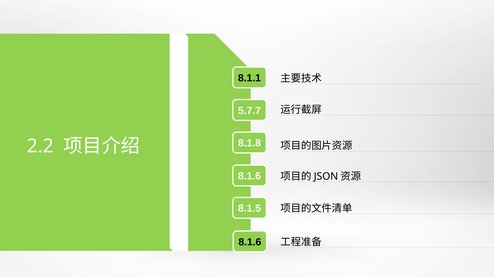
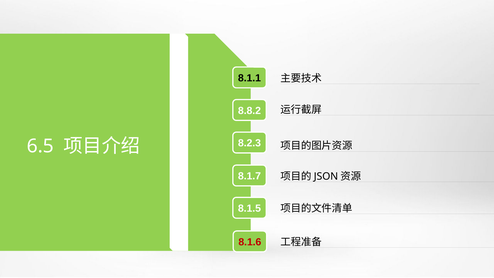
5.7.7: 5.7.7 -> 8.8.2 (250, 111)
8.1.8: 8.1.8 -> 8.2.3 (250, 143)
2.2: 2.2 -> 6.5 (40, 146)
8.1.6: 8.1.6 -> 8.1.7 (250, 176)
8.1.6 colour: black -> red (250, 242)
